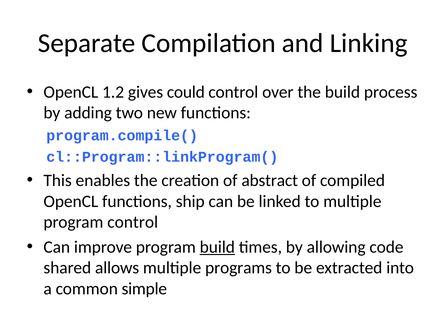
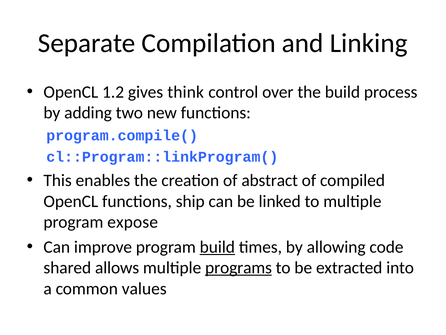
could: could -> think (186, 92)
program control: control -> expose (133, 222)
programs underline: none -> present (239, 267)
simple: simple -> values (144, 288)
